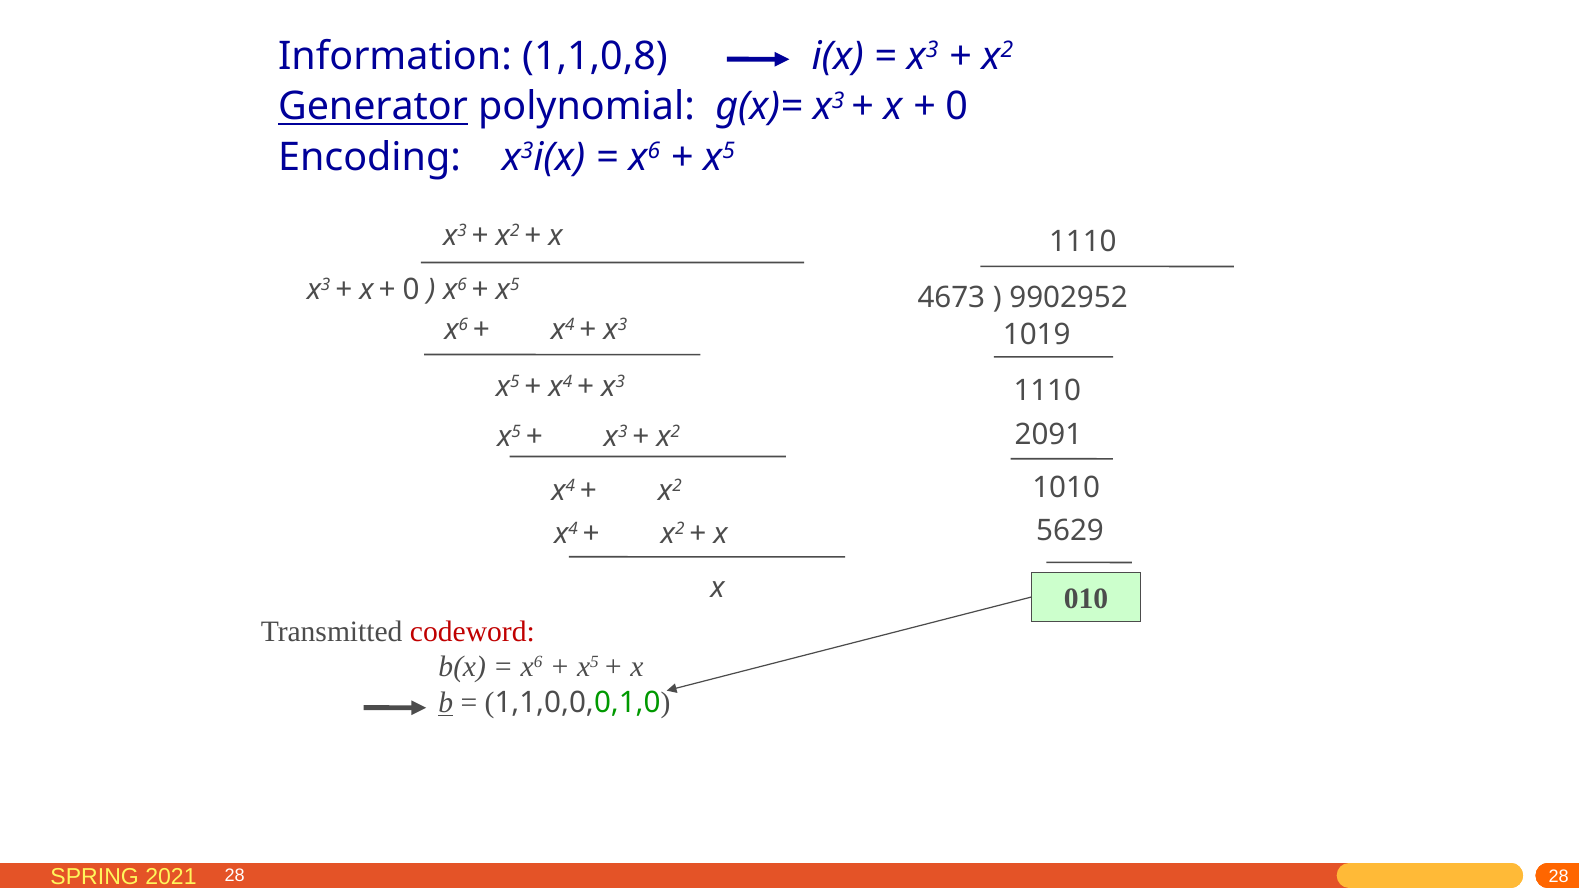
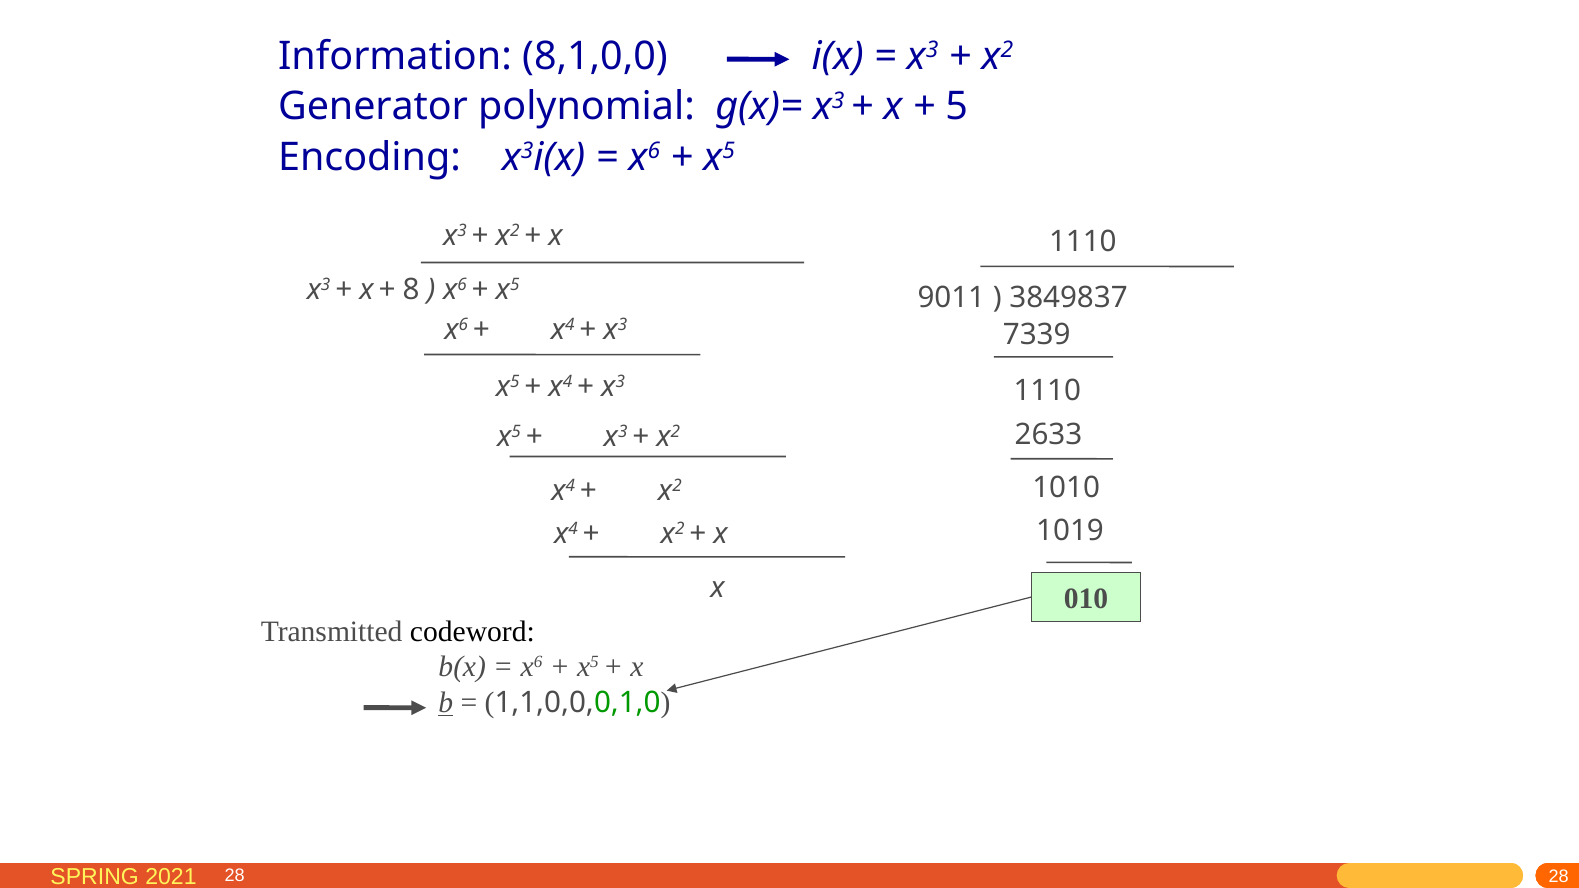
1,1,0,8: 1,1,0,8 -> 8,1,0,0 (595, 56)
Generator underline: present -> none (373, 107)
0: 0 -> 5 (957, 107)
0: 0 -> 8 (411, 290)
4673: 4673 -> 9011 (951, 298)
9902952: 9902952 -> 3849837 (1069, 298)
1019: 1019 -> 7339 (1037, 335)
2091: 2091 -> 2633 (1048, 435)
5629: 5629 -> 1019 (1070, 531)
codeword colour: red -> black (472, 632)
